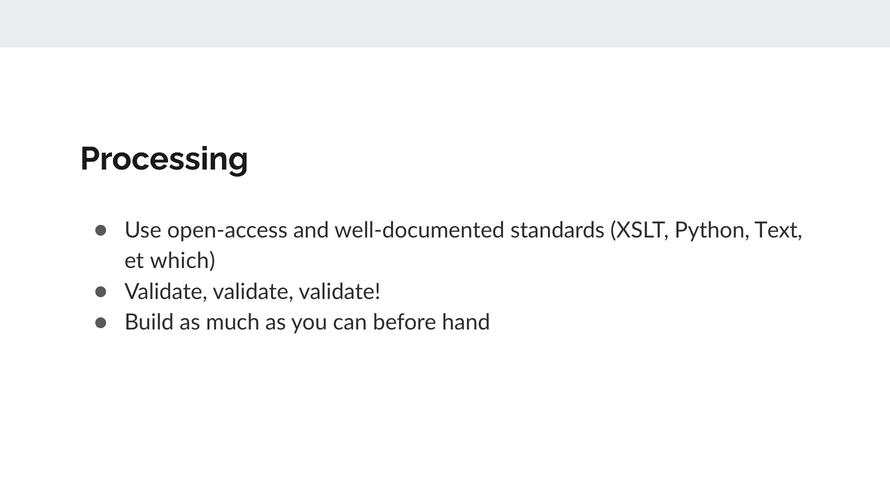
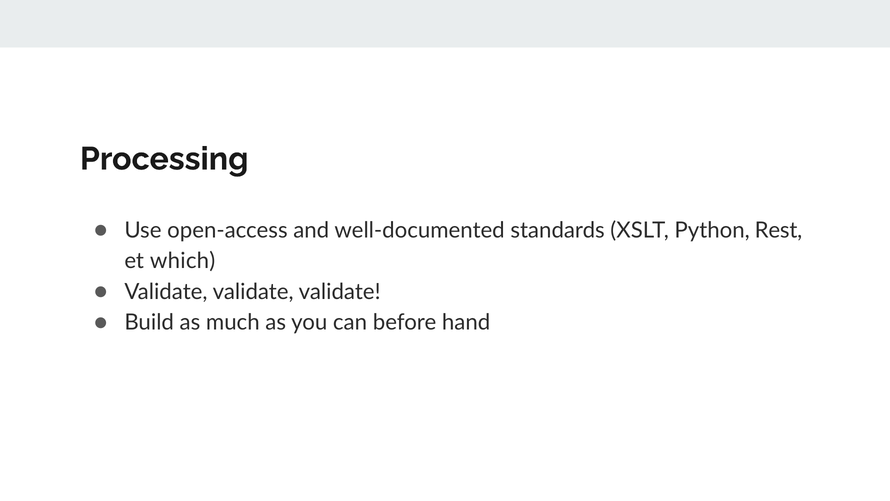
Text: Text -> Rest (778, 230)
